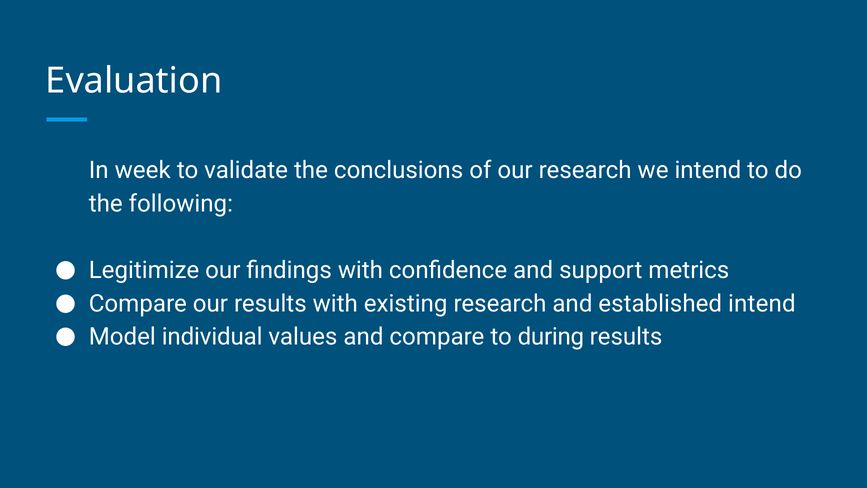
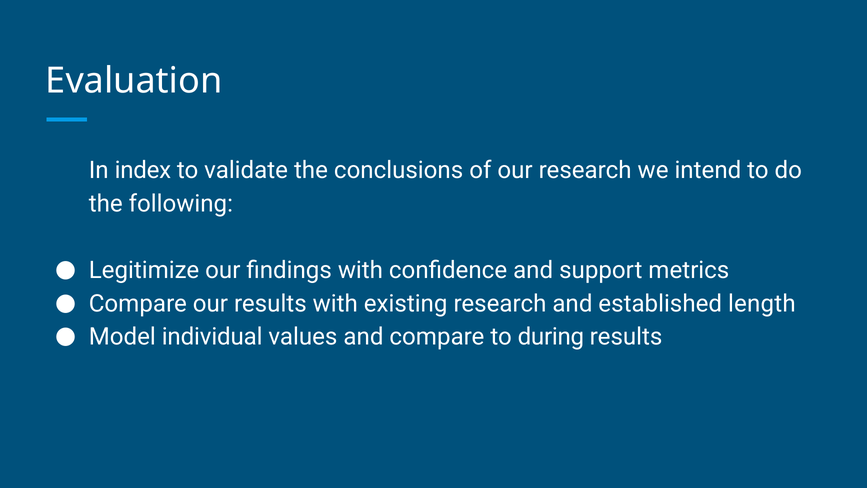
week: week -> index (143, 170)
established intend: intend -> length (762, 303)
